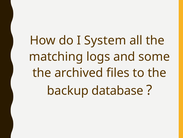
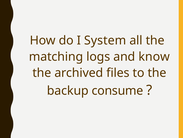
some: some -> know (154, 56)
database: database -> consume (117, 90)
